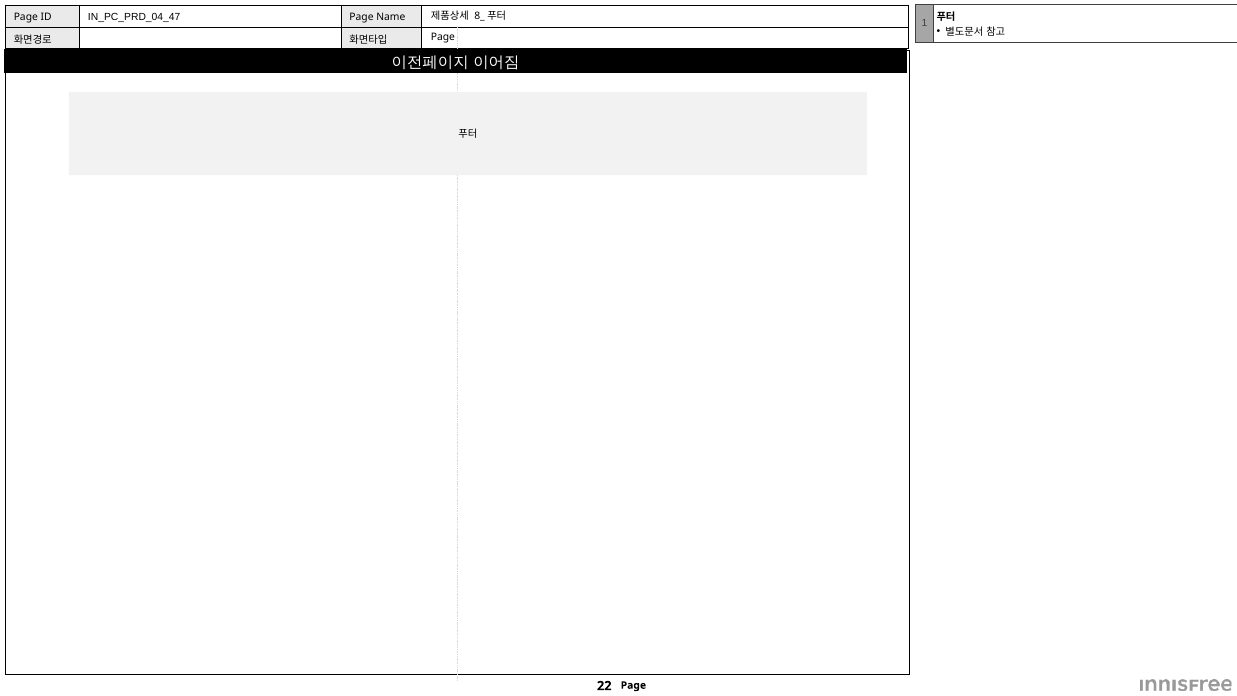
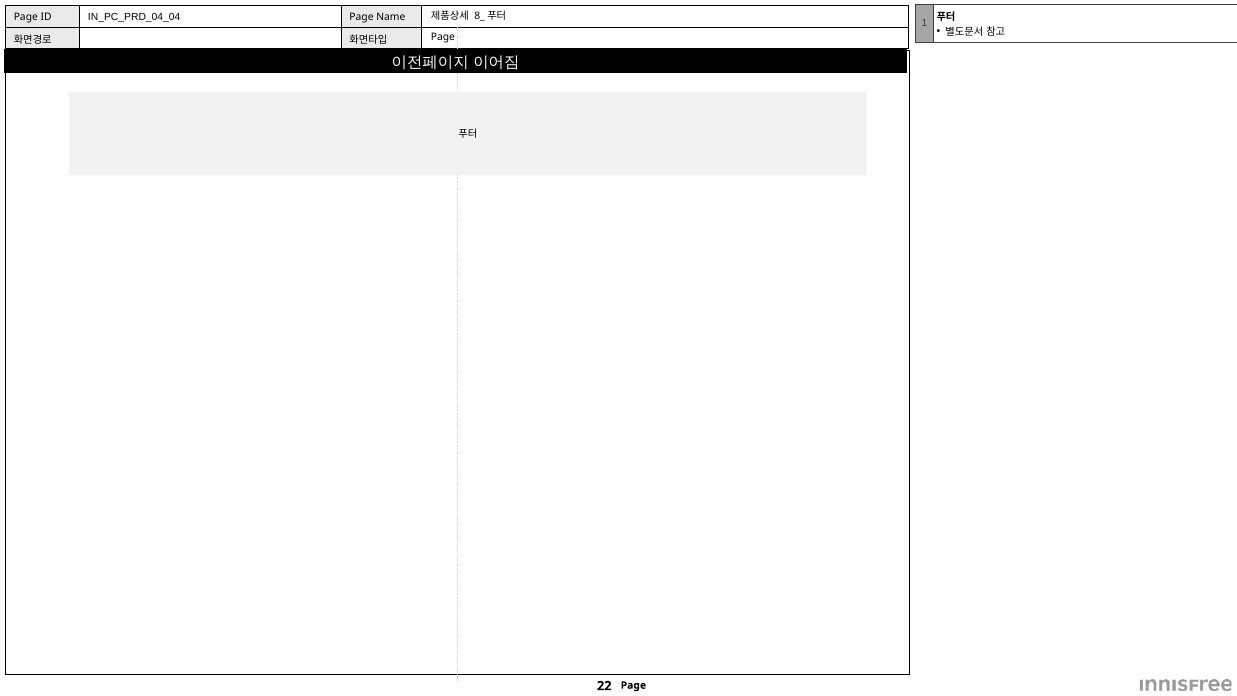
IN_PC_PRD_04_47: IN_PC_PRD_04_47 -> IN_PC_PRD_04_04 (134, 17)
